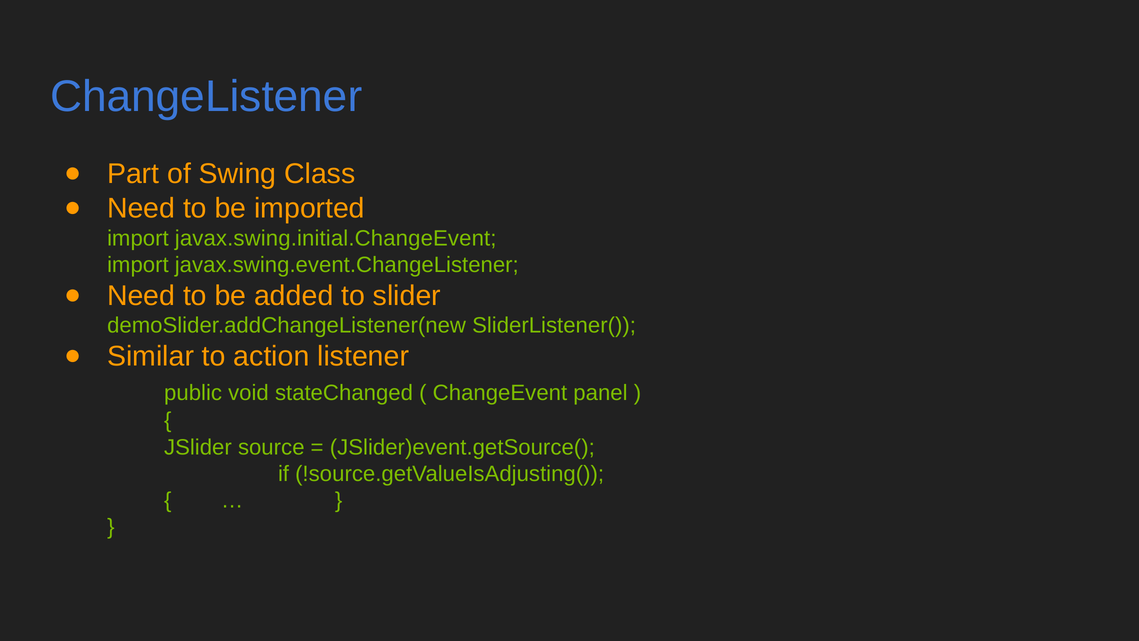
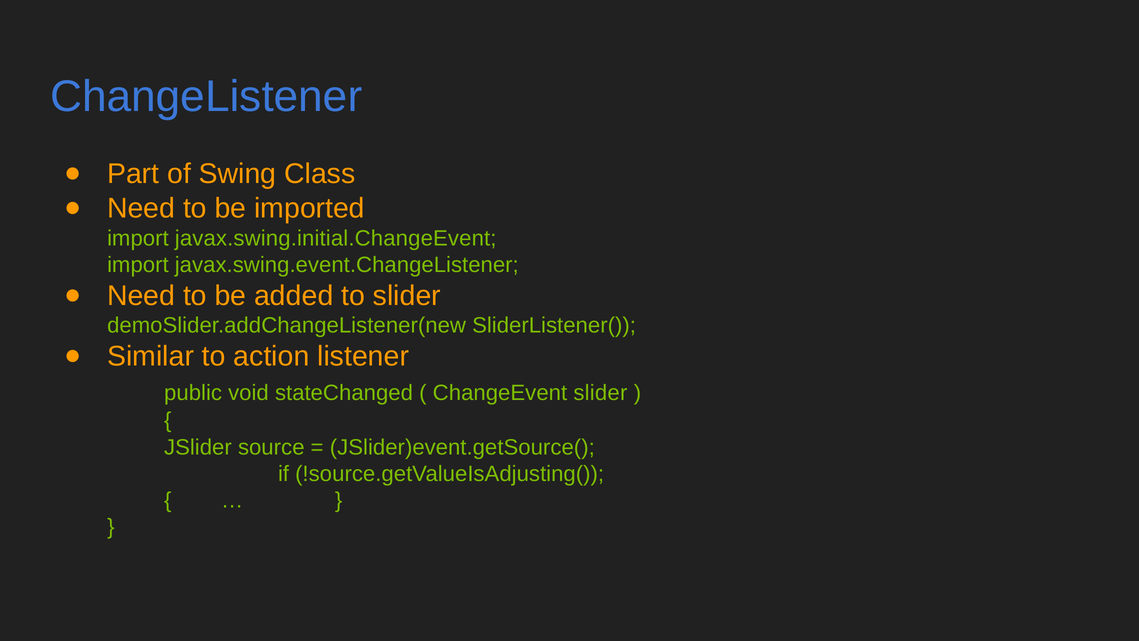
ChangeEvent panel: panel -> slider (600, 393)
